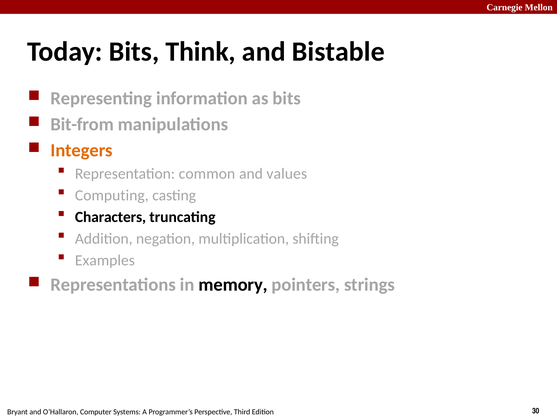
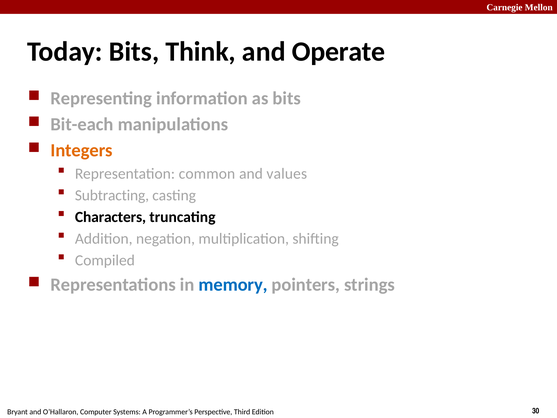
Bistable: Bistable -> Operate (338, 52)
Bit-from: Bit-from -> Bit-each (82, 124)
Computing: Computing -> Subtracting (112, 195)
Examples: Examples -> Compiled (105, 260)
memory colour: black -> blue (233, 284)
